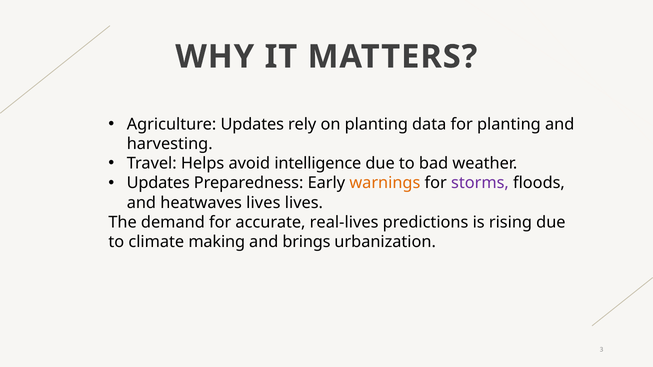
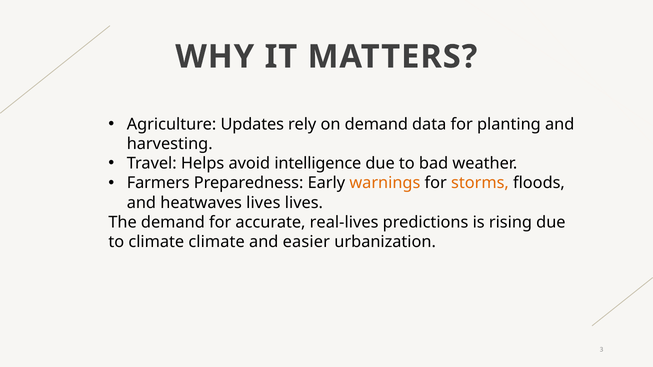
on planting: planting -> demand (376, 124)
Updates: Updates -> Farmers (158, 183)
storms colour: purple -> orange (480, 183)
climate making: making -> climate (217, 242)
brings: brings -> easier (306, 242)
